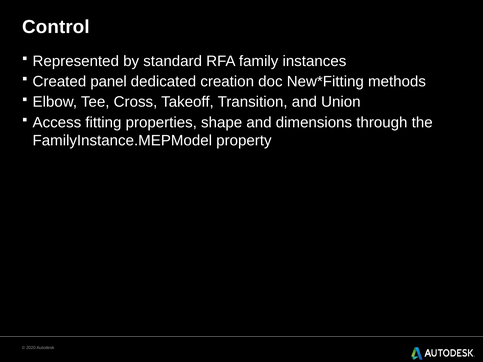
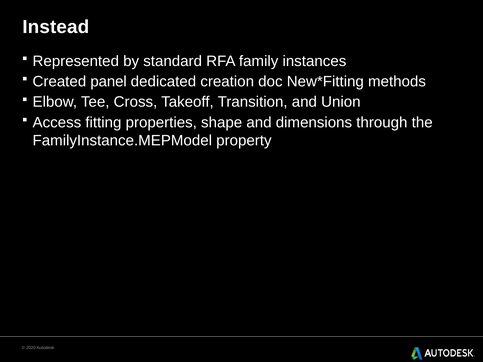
Control: Control -> Instead (56, 27)
